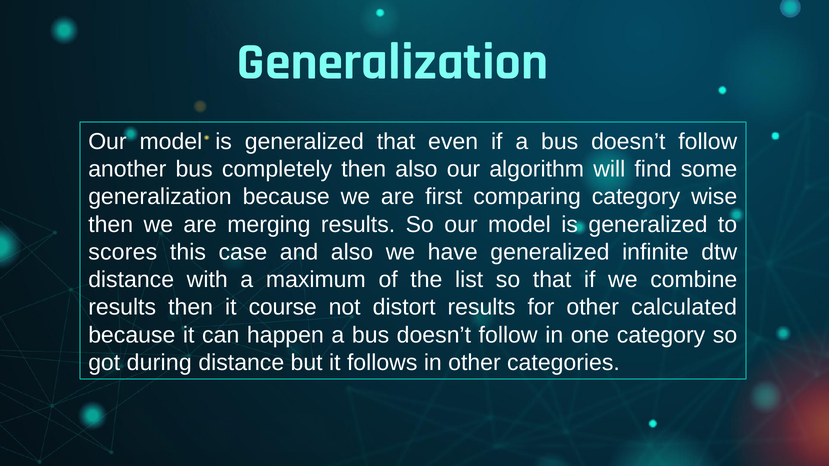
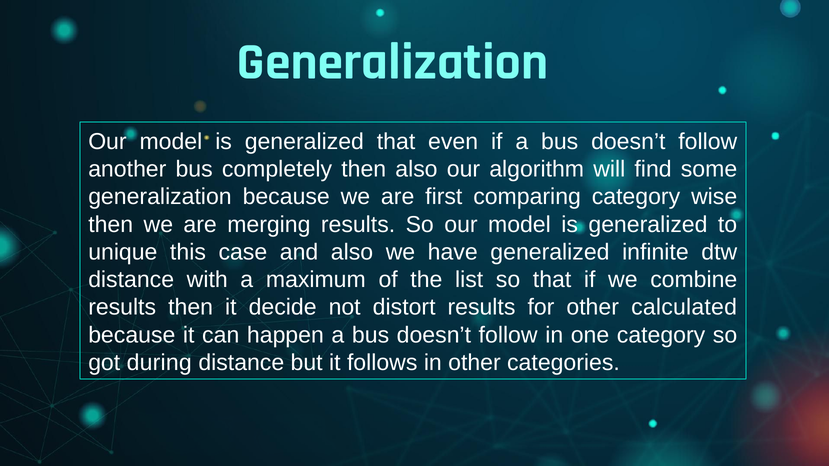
scores: scores -> unique (123, 252)
course: course -> decide (283, 308)
